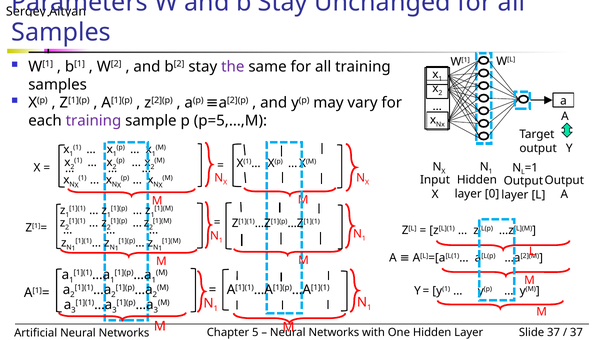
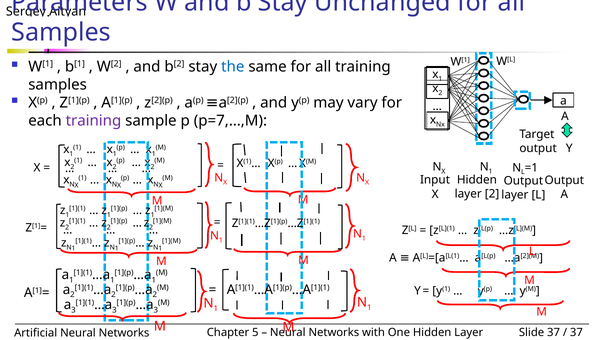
the colour: purple -> blue (233, 66)
p=5,…,M: p=5,…,M -> p=7,…,M (230, 121)
layer 0: 0 -> 2 (492, 194)
